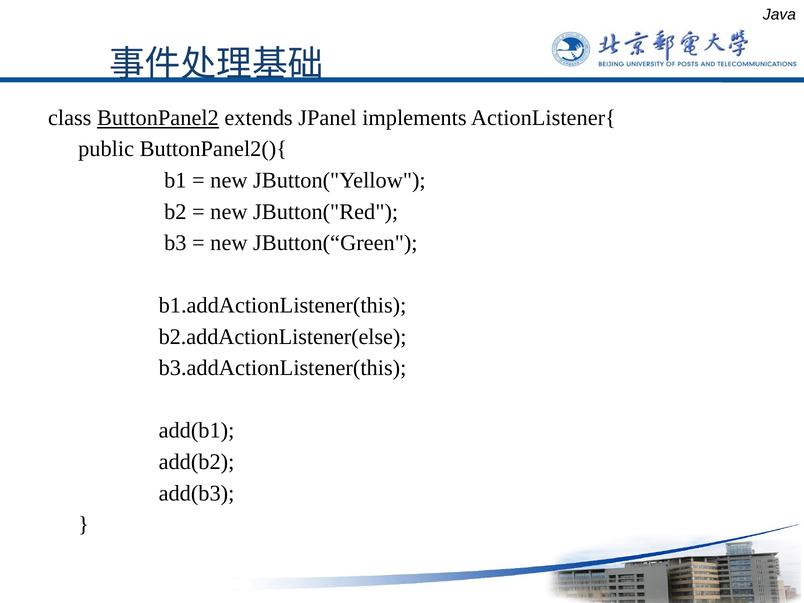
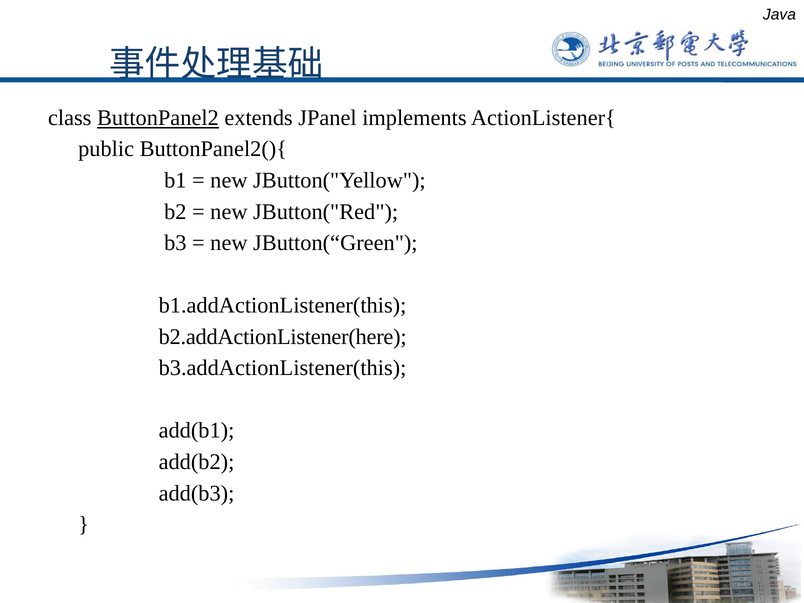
b2.addActionListener(else: b2.addActionListener(else -> b2.addActionListener(here (283, 337)
